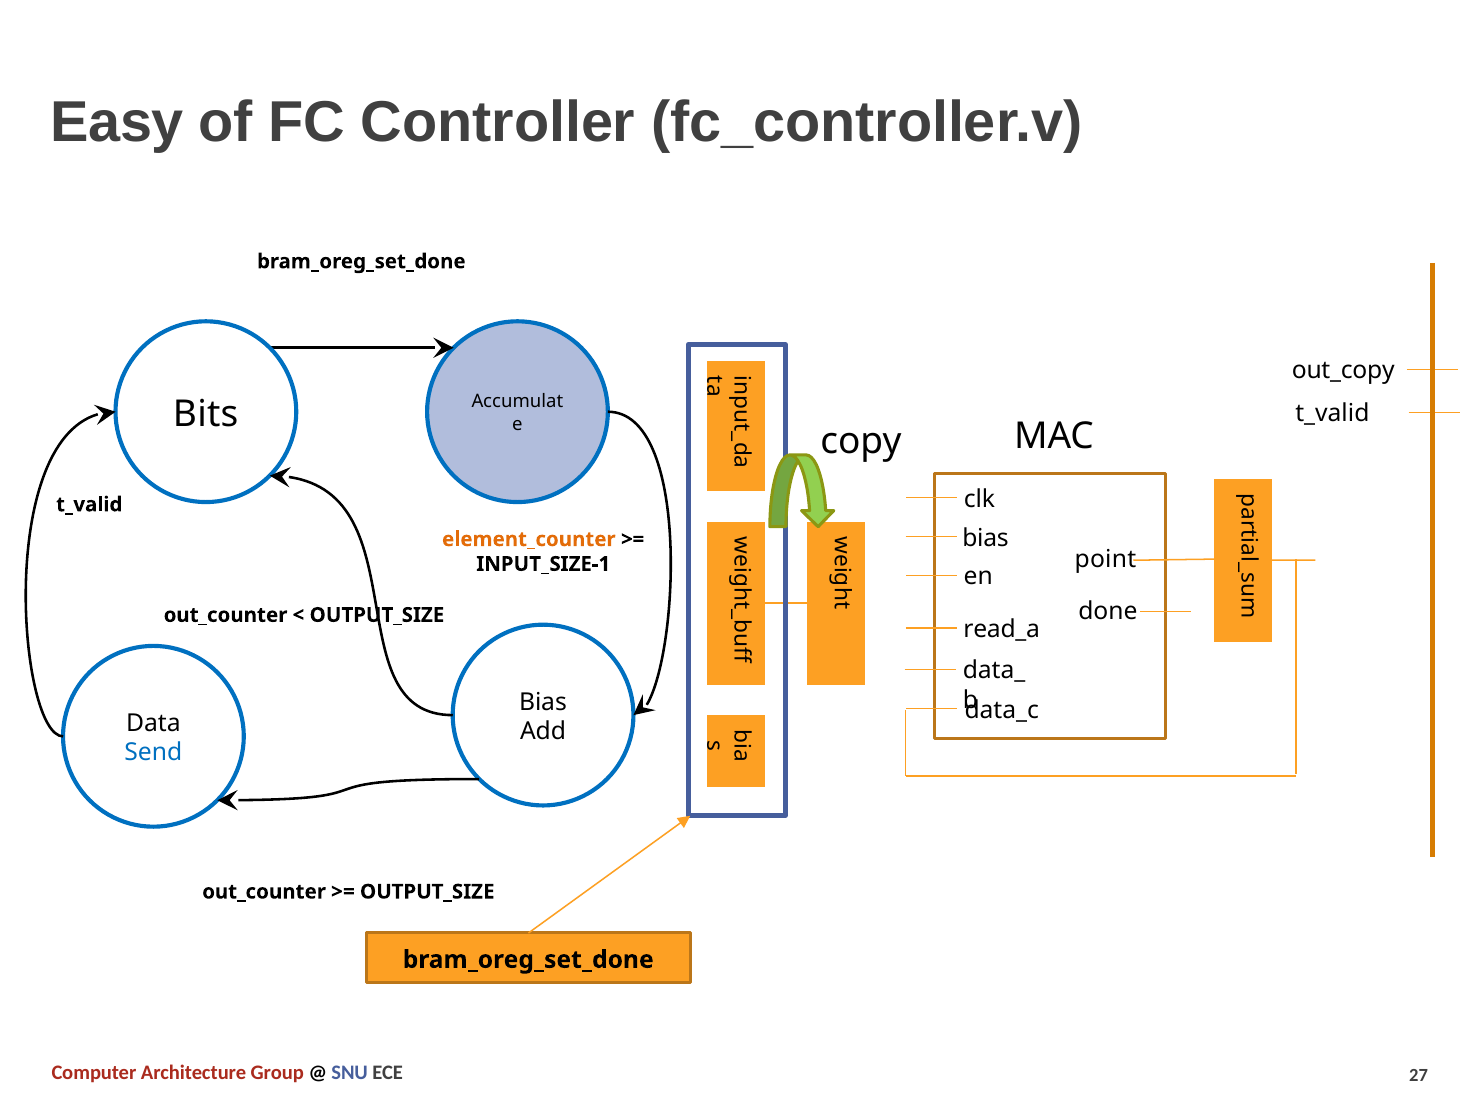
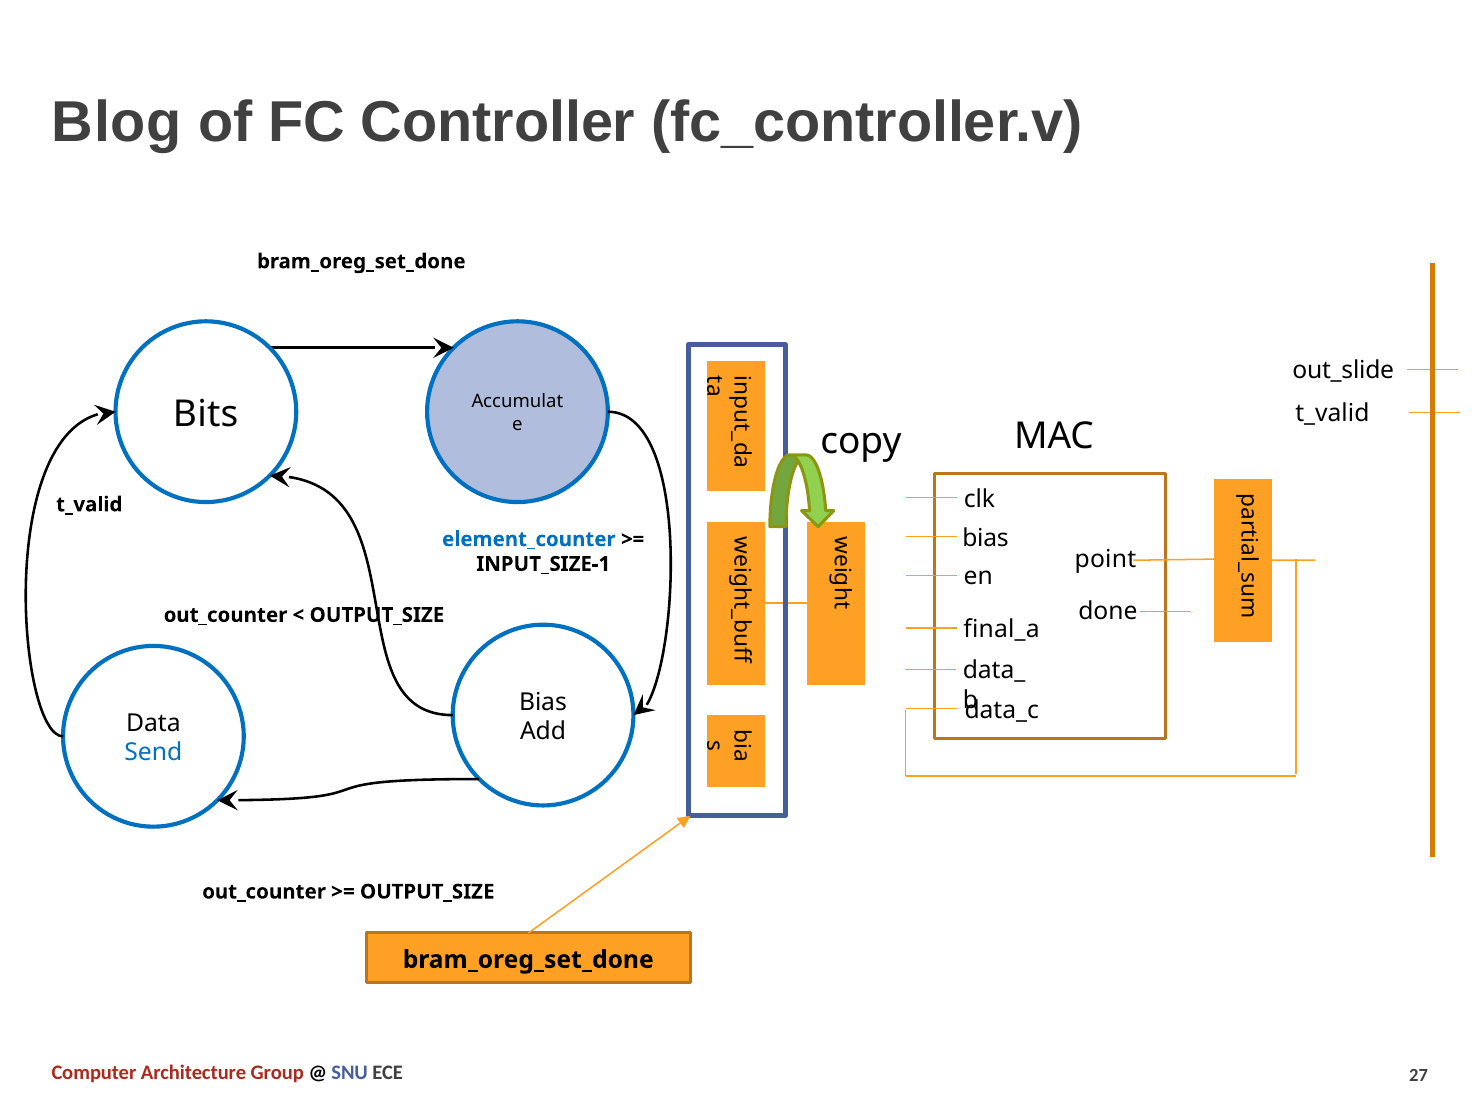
Easy: Easy -> Blog (117, 123)
out_copy: out_copy -> out_slide (1343, 370)
element_counter colour: orange -> blue (529, 539)
read_a: read_a -> final_a (1001, 629)
